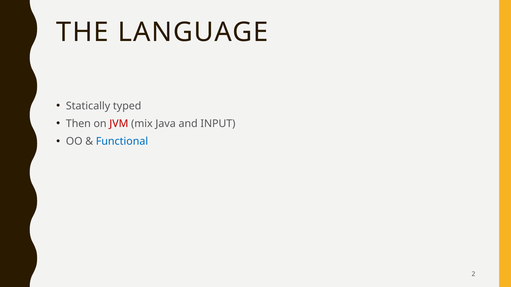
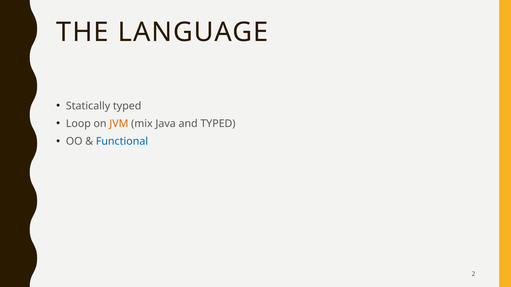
Then: Then -> Loop (78, 124)
JVM colour: red -> orange (119, 124)
and INPUT: INPUT -> TYPED (218, 124)
